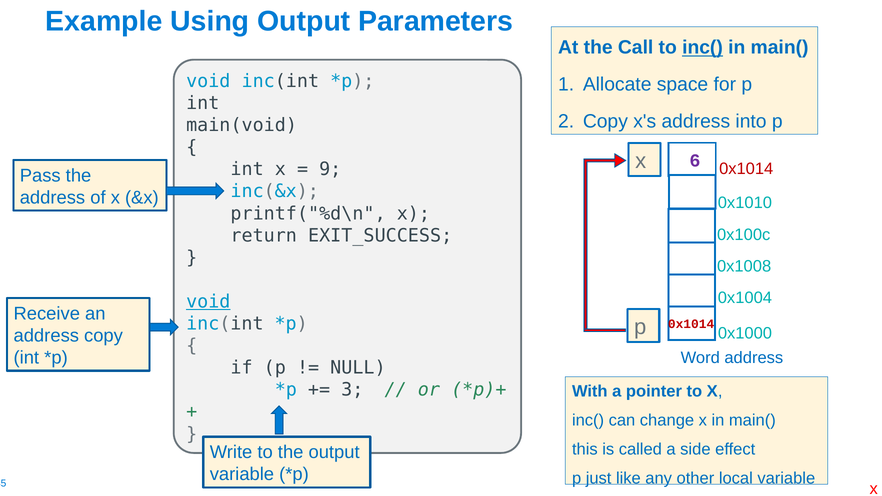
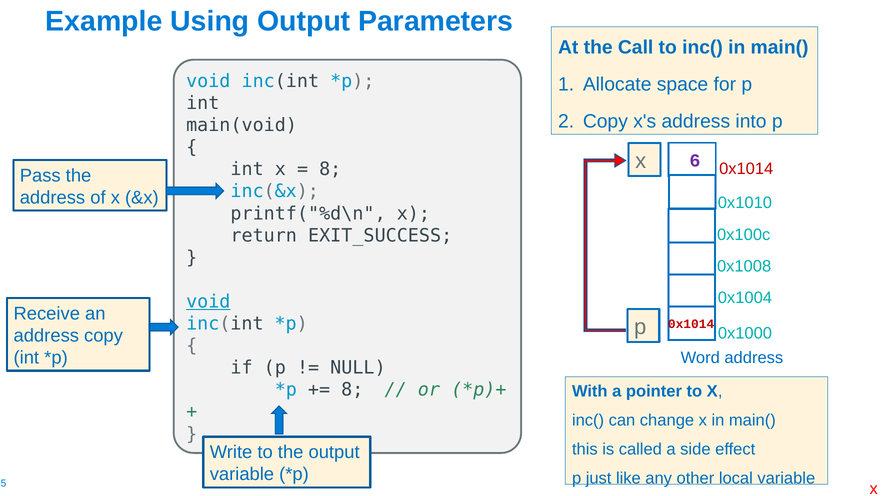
inc( underline: present -> none (703, 48)
9: 9 -> 8 (330, 169)
3: 3 -> 8 (352, 390)
